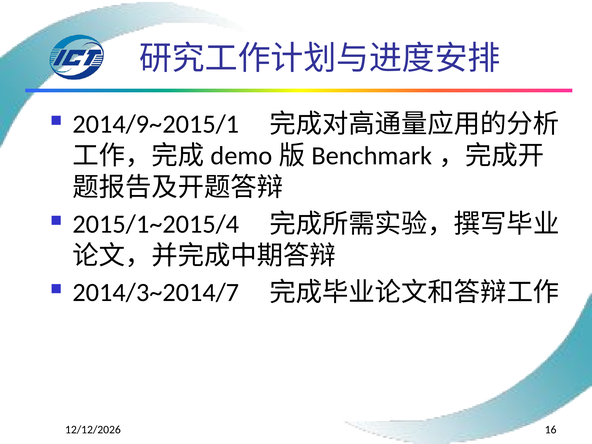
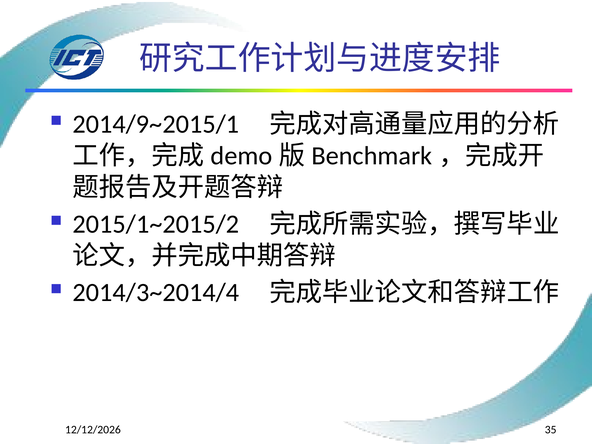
2015/1~2015/4: 2015/1~2015/4 -> 2015/1~2015/2 (156, 224)
2014/3~2014/7: 2014/3~2014/7 -> 2014/3~2014/4 (156, 293)
16: 16 -> 35 (551, 430)
